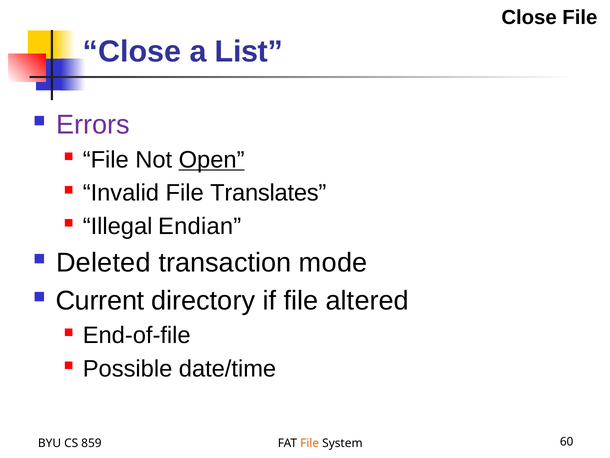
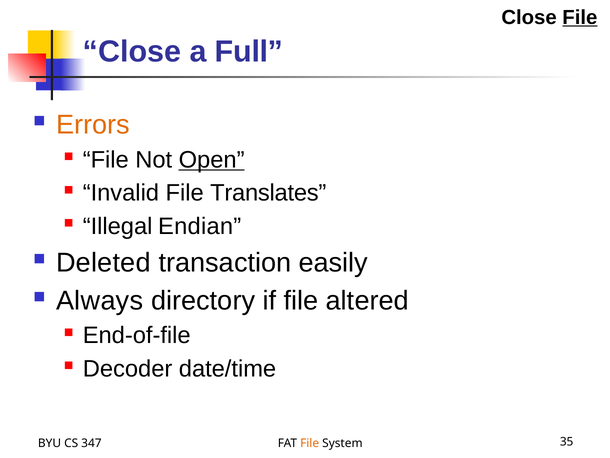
File underline: none -> present (580, 17)
List: List -> Full (249, 51)
Errors colour: purple -> orange (93, 125)
mode: mode -> easily (333, 262)
Current: Current -> Always (100, 300)
Possible: Possible -> Decoder (128, 369)
859: 859 -> 347 (91, 443)
60: 60 -> 35 (567, 441)
